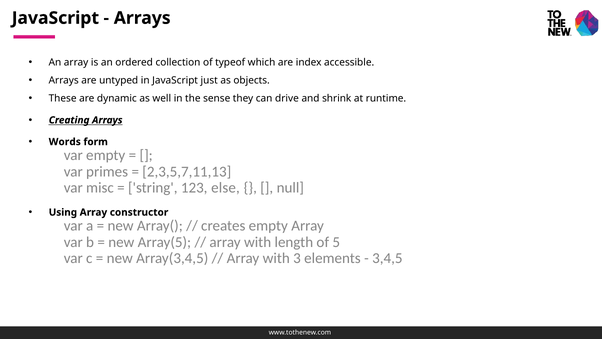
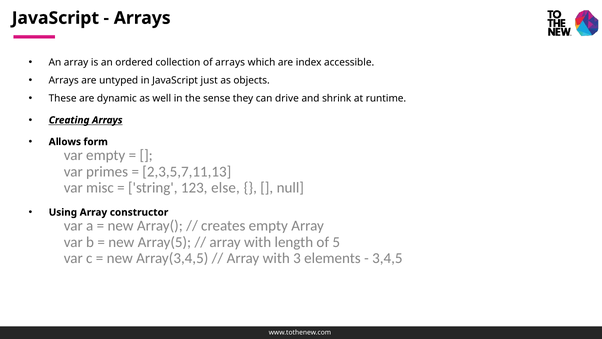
of typeof: typeof -> arrays (230, 62)
Words: Words -> Allows (65, 142)
